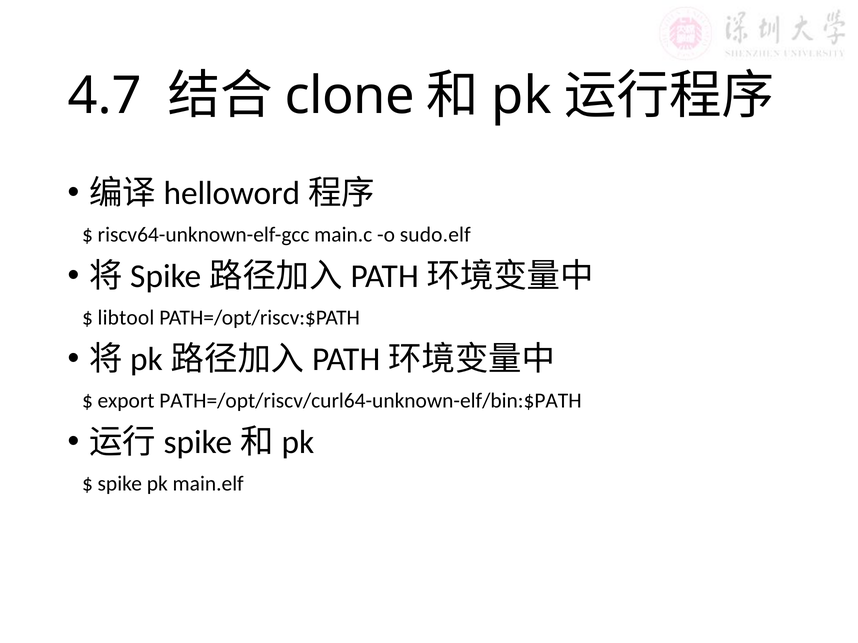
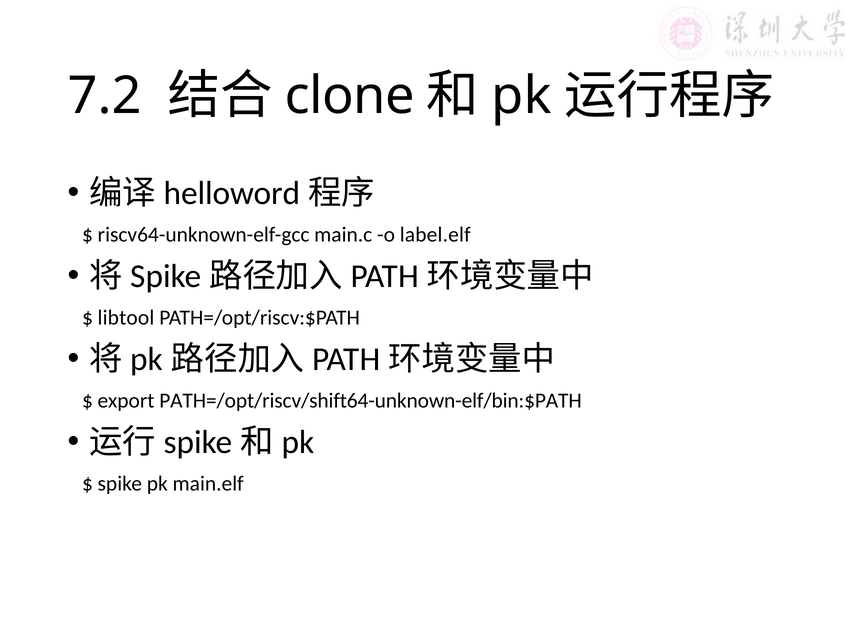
4.7: 4.7 -> 7.2 (105, 96)
sudo.elf: sudo.elf -> label.elf (435, 235)
PATH=/opt/riscv/curl64-unknown-elf/bin:$PATH: PATH=/opt/riscv/curl64-unknown-elf/bin:$PATH -> PATH=/opt/riscv/shift64-unknown-elf/bin:$PATH (371, 401)
